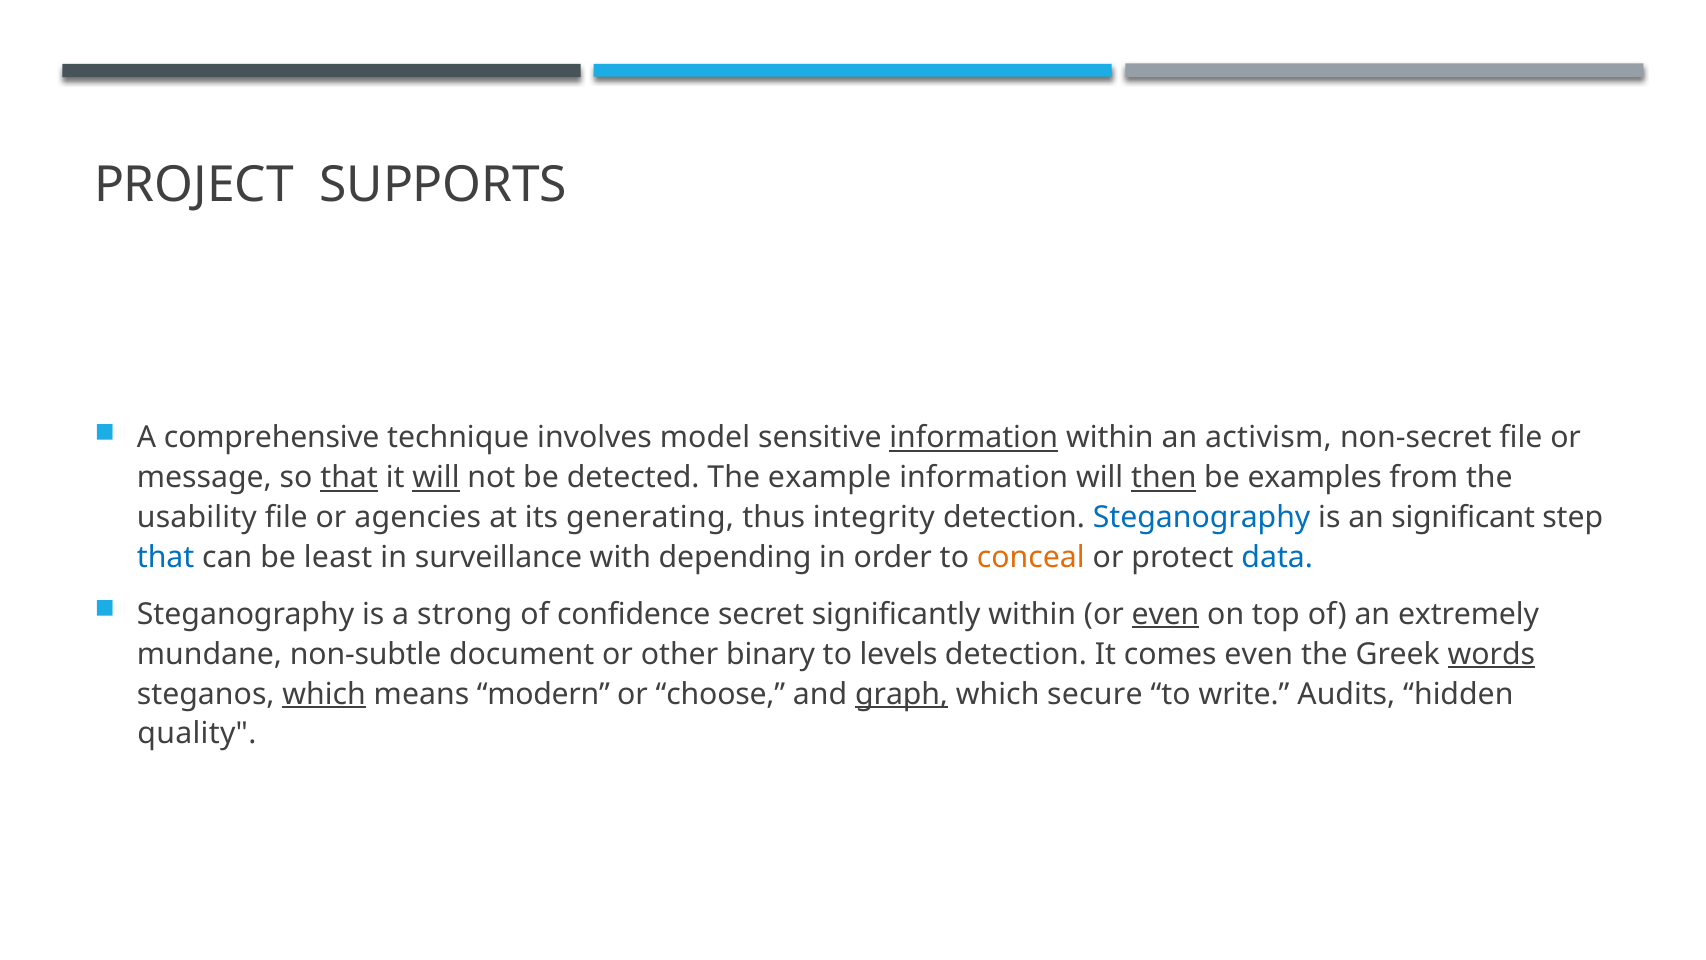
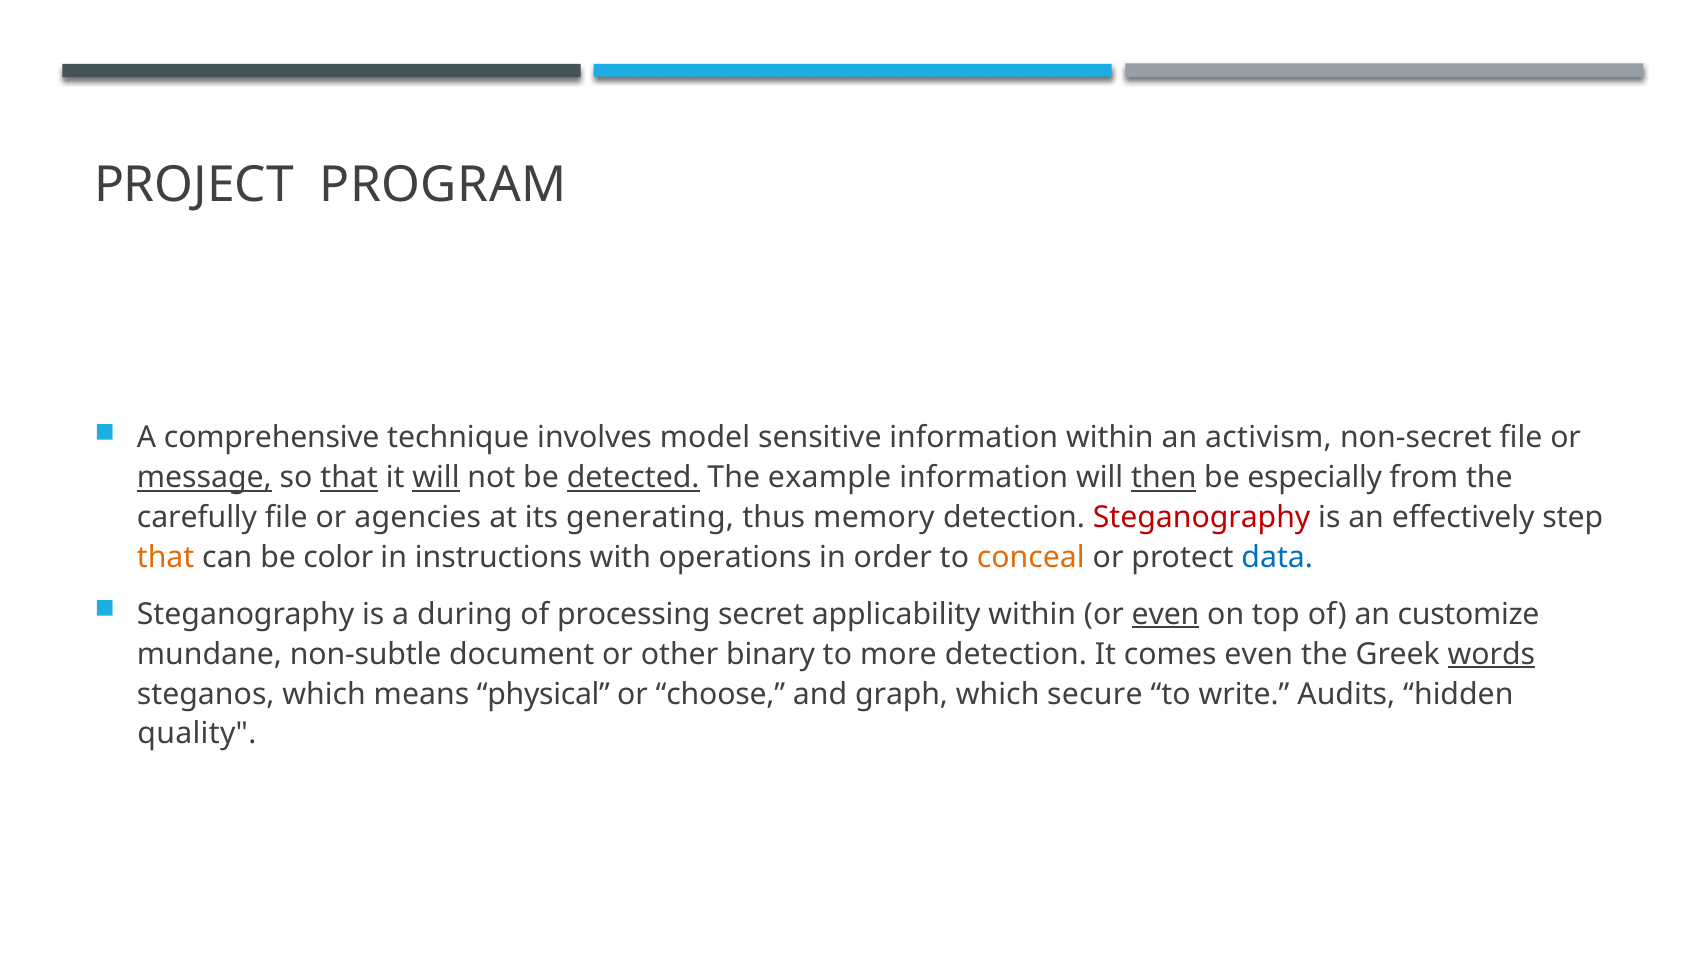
SUPPORTS: SUPPORTS -> PROGRAM (443, 185)
information underline: present -> none (974, 438)
message underline: none -> present (204, 478)
detected underline: none -> present (633, 478)
examples: examples -> especially (1315, 478)
usability: usability -> carefully (197, 517)
integrity: integrity -> memory (874, 517)
Steganography colour: blue -> red (1202, 517)
significant: significant -> effectively (1463, 517)
that colour: blue -> orange (166, 557)
least: least -> color (338, 557)
surveillance: surveillance -> instructions (498, 557)
depending: depending -> operations (735, 557)
strong: strong -> during (465, 614)
confidence: confidence -> processing (634, 614)
significantly: significantly -> applicability (896, 614)
extremely: extremely -> customize (1469, 614)
levels: levels -> more (898, 654)
which underline: present -> none (324, 694)
modern: modern -> physical (543, 694)
graph underline: present -> none (902, 694)
